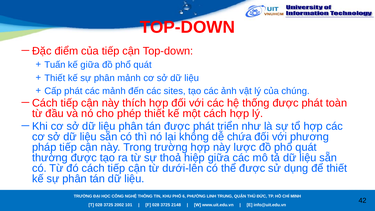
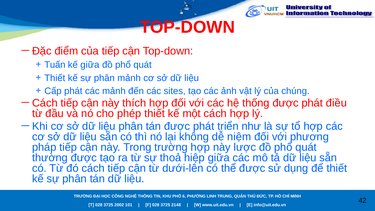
toàn: toàn -> điều (336, 103)
chứa: chứa -> niệm (239, 137)
